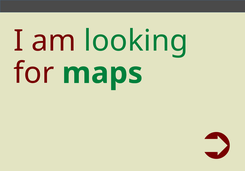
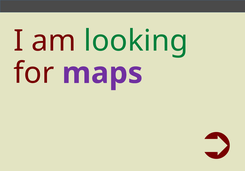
maps colour: green -> purple (102, 73)
